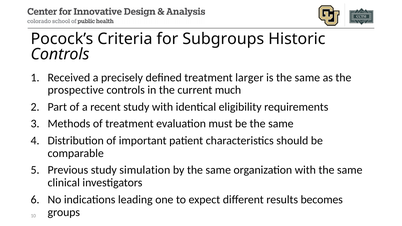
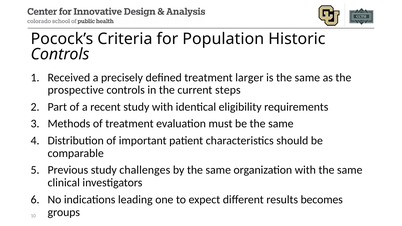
Subgroups: Subgroups -> Population (223, 39)
much: much -> steps (228, 90)
simulation: simulation -> challenges (145, 170)
